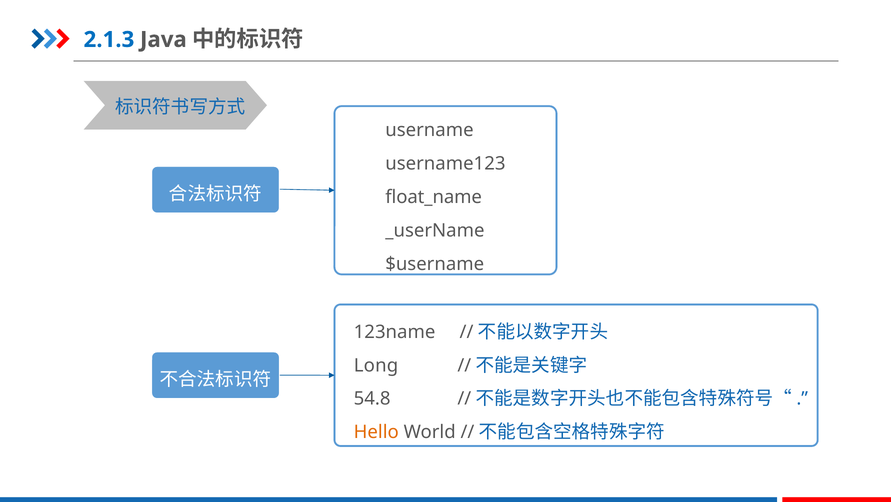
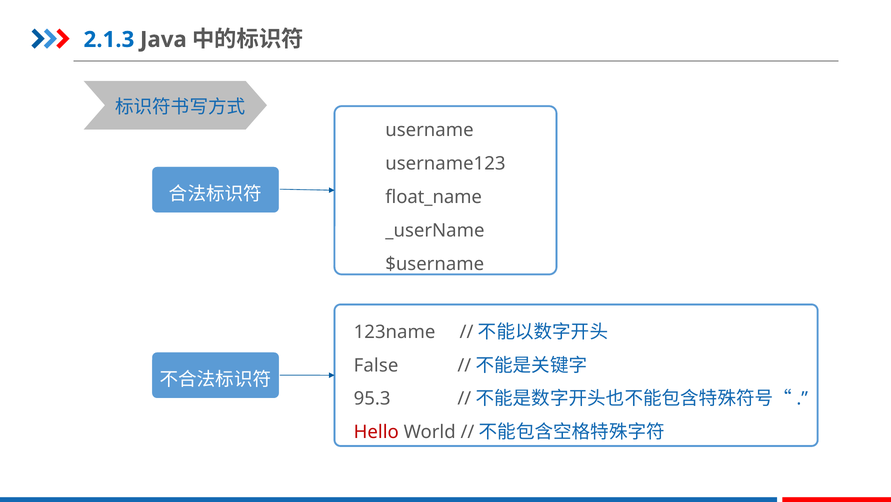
Long: Long -> False (376, 365)
54.8: 54.8 -> 95.3 (372, 398)
Hello colour: orange -> red (376, 432)
